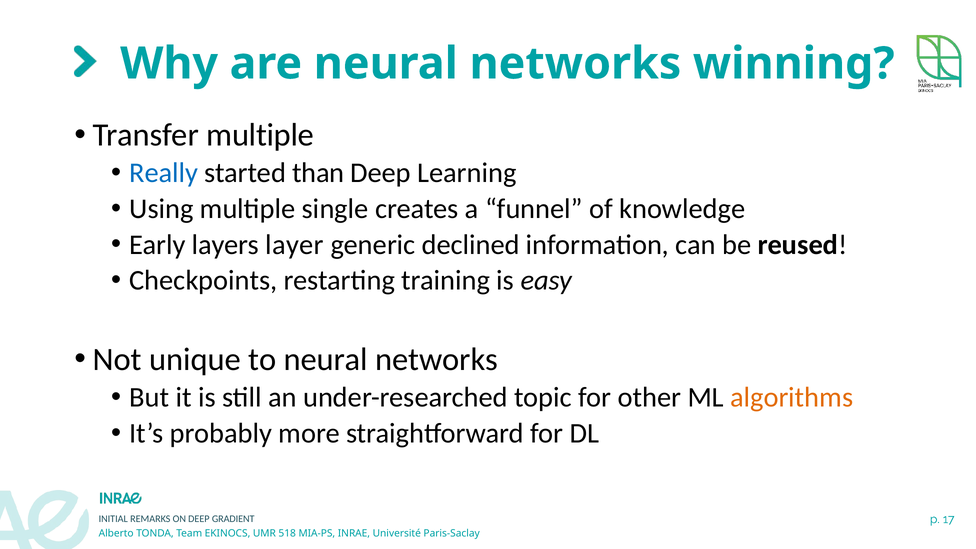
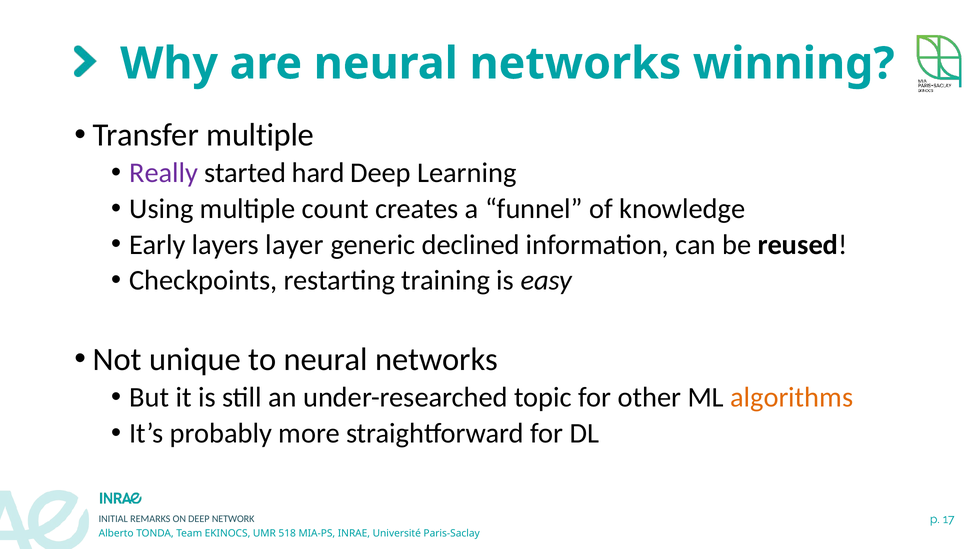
Really colour: blue -> purple (164, 173)
than: than -> hard (318, 173)
single: single -> count (335, 209)
GRADIENT: GRADIENT -> NETWORK (233, 519)
